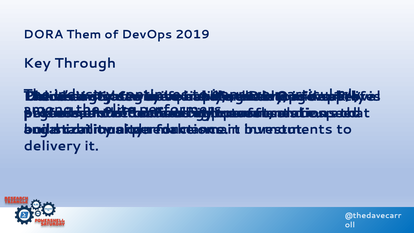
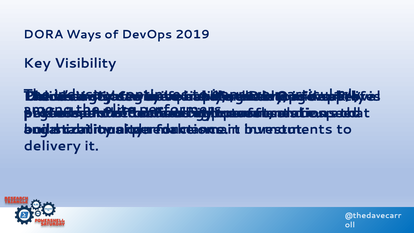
Them: Them -> Ways (84, 34)
Through: Through -> Visibility (85, 63)
